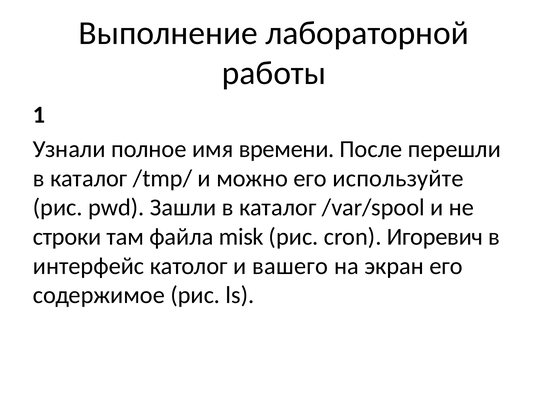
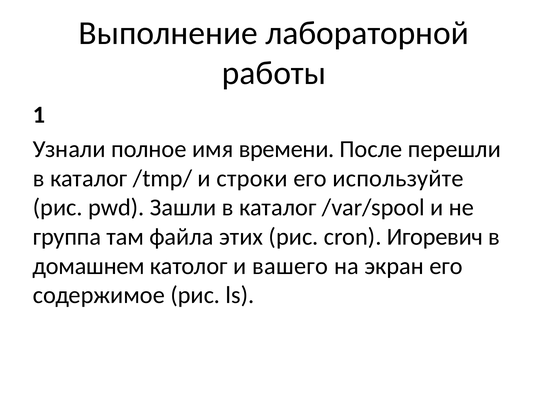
можно: можно -> строки (252, 178)
строки: строки -> группа (67, 237)
misk: misk -> этих (241, 237)
интерфейс: интерфейс -> домашнем (89, 266)
